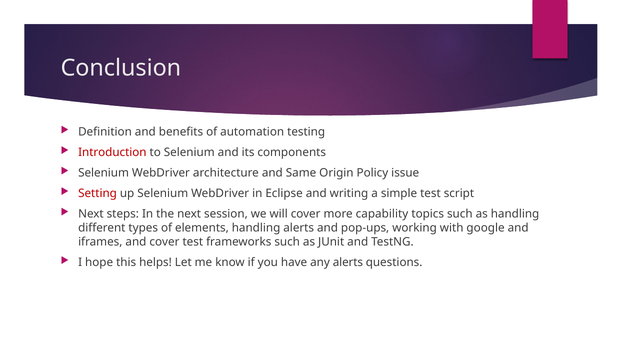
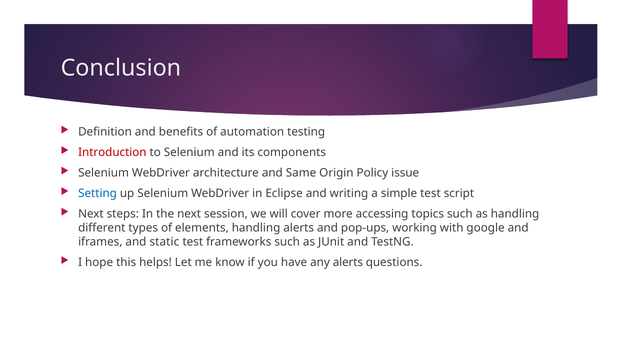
Setting colour: red -> blue (98, 193)
capability: capability -> accessing (382, 214)
and cover: cover -> static (164, 242)
